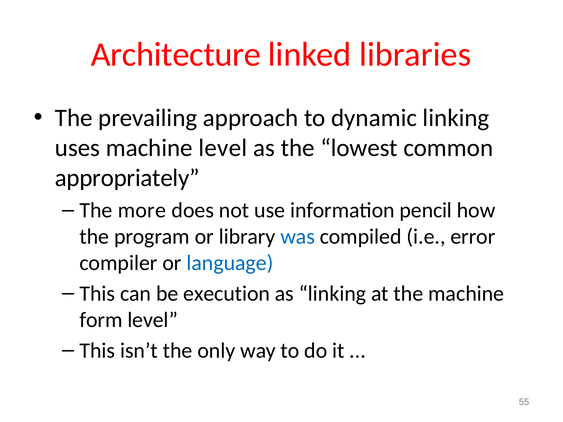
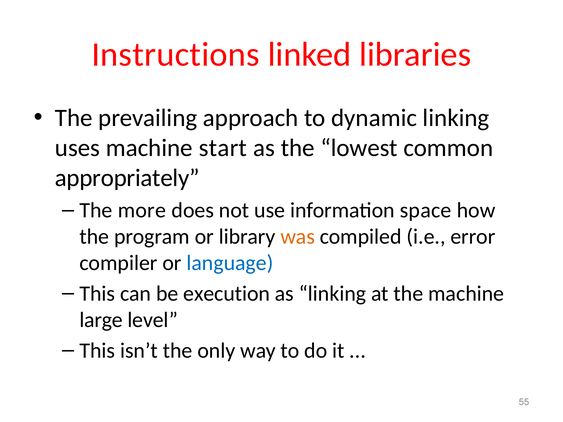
Architecture: Architecture -> Instructions (176, 55)
machine level: level -> start (223, 148)
pencil: pencil -> space (426, 211)
was colour: blue -> orange (298, 237)
form: form -> large (101, 320)
